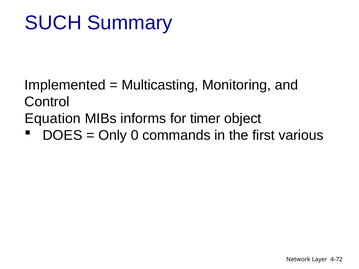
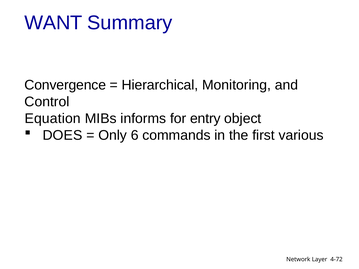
SUCH: SUCH -> WANT (53, 23)
Implemented: Implemented -> Convergence (65, 85)
Multicasting: Multicasting -> Hierarchical (160, 85)
timer: timer -> entry (205, 119)
0: 0 -> 6 (135, 135)
